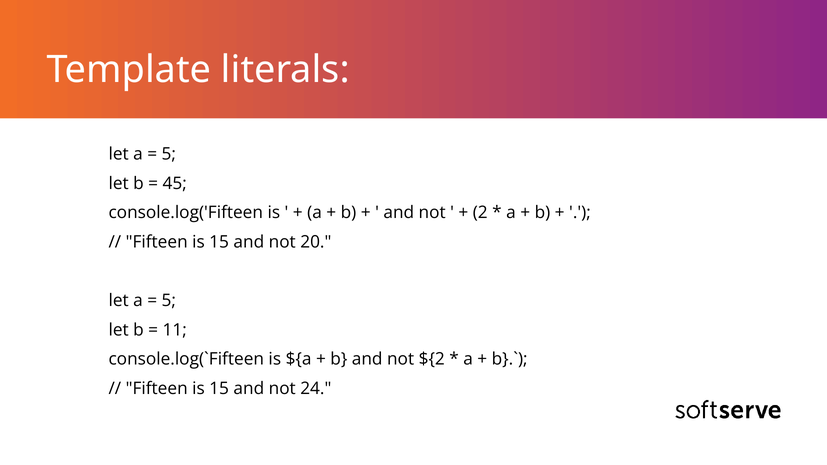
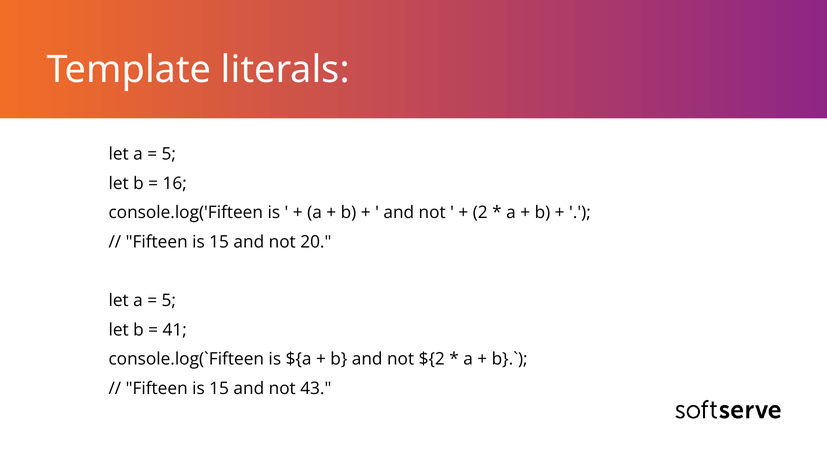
45: 45 -> 16 (175, 183)
11: 11 -> 41 (175, 330)
24: 24 -> 43 (316, 389)
